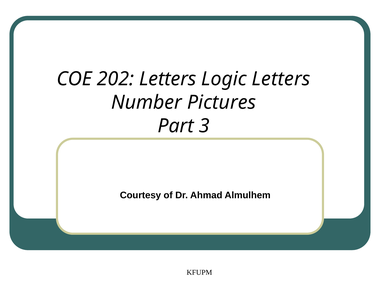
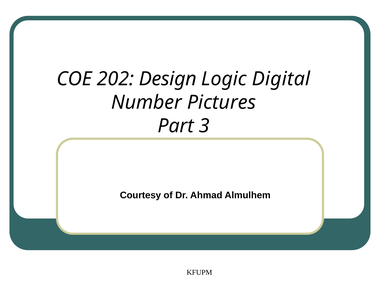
202 Letters: Letters -> Design (168, 79)
Logic Letters: Letters -> Digital (281, 79)
